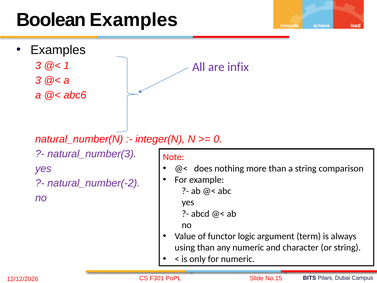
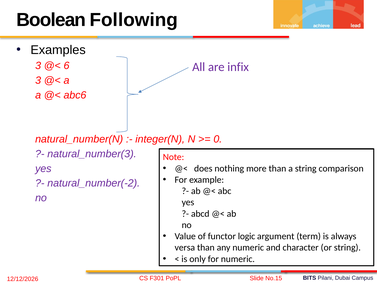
Boolean Examples: Examples -> Following (134, 20)
1: 1 -> 6 (66, 66)
using: using -> versa (185, 247)
